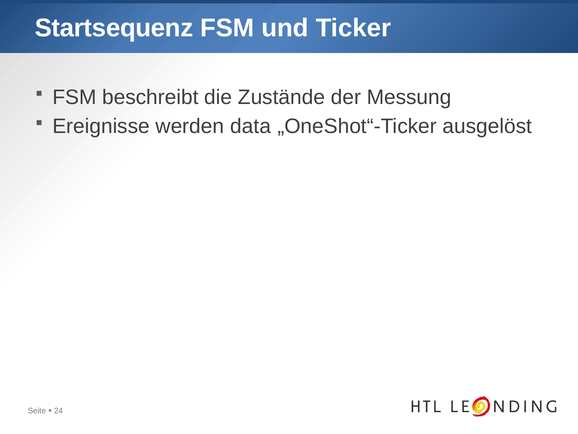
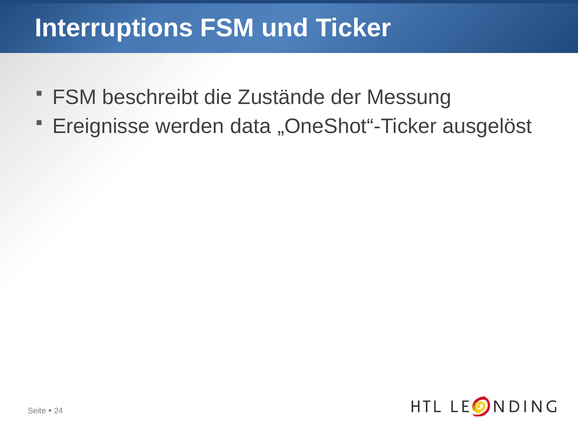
Startsequenz: Startsequenz -> Interruptions (114, 28)
